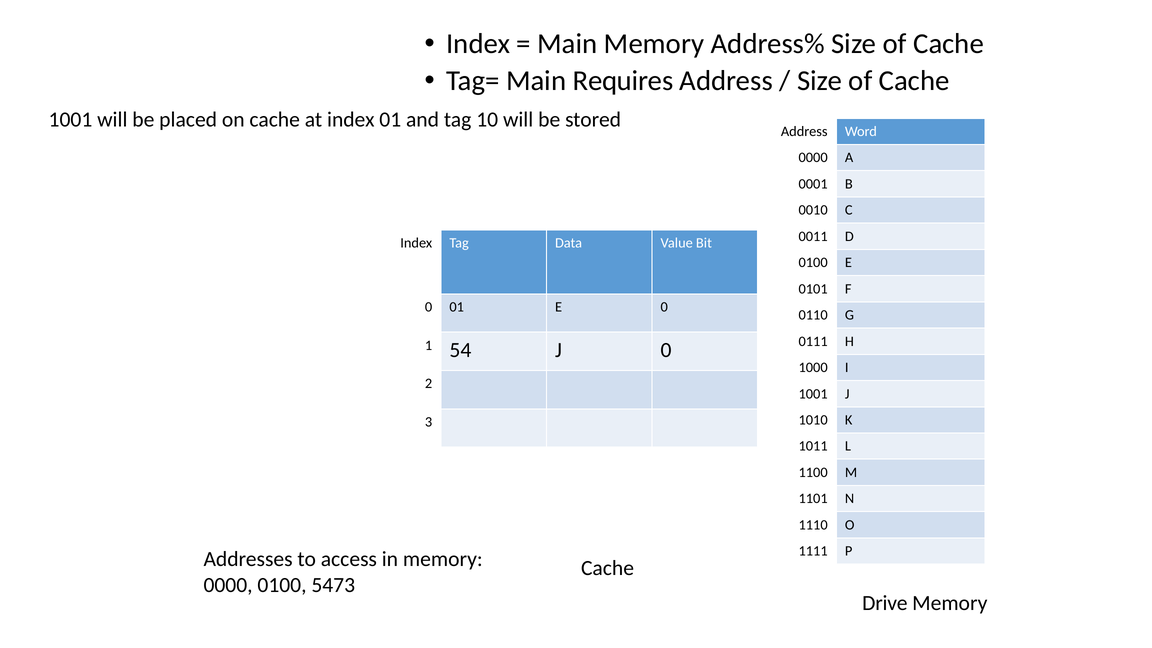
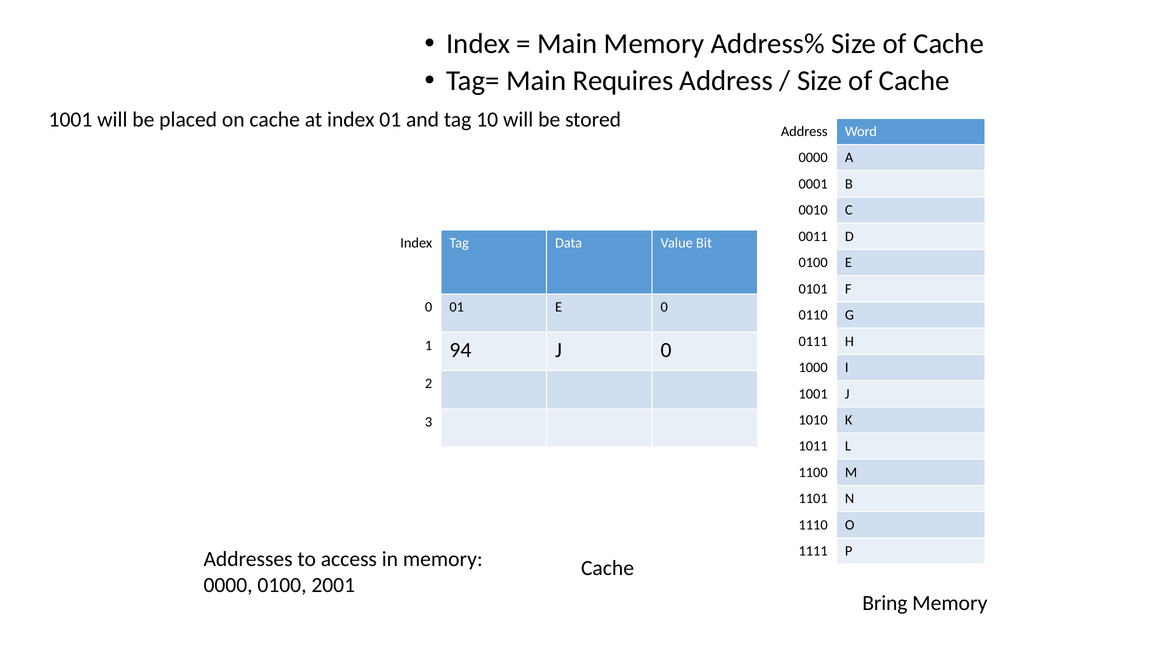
54: 54 -> 94 (460, 350)
5473: 5473 -> 2001 (333, 585)
Drive: Drive -> Bring (885, 603)
